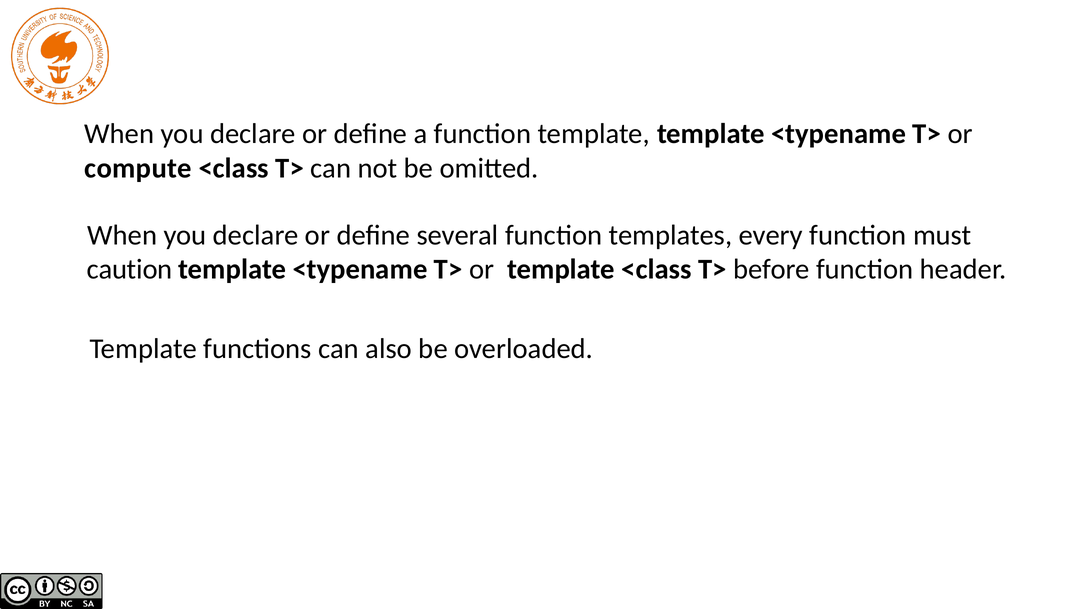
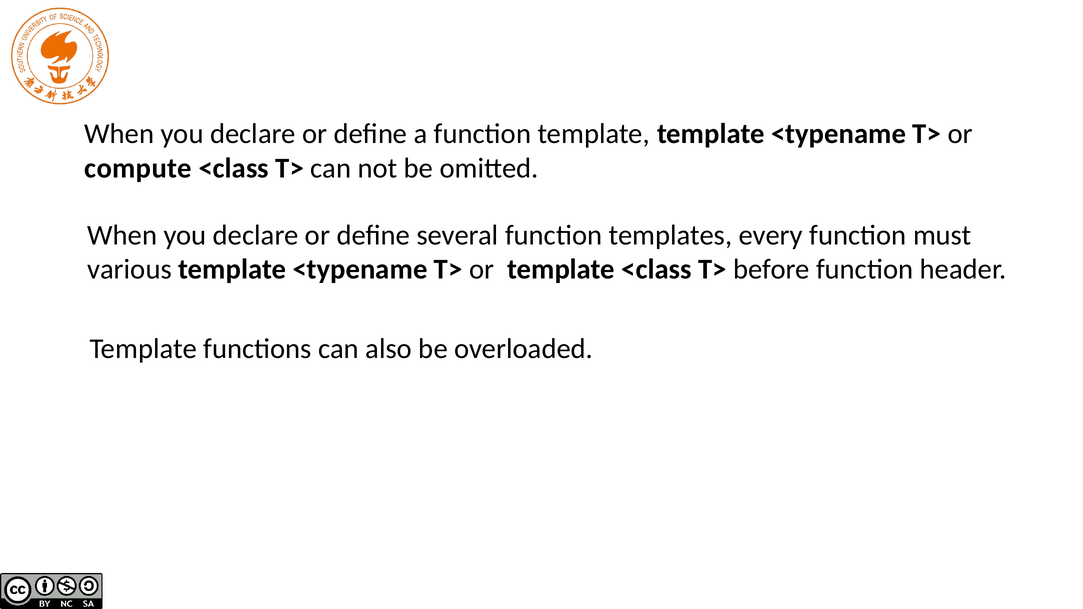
caution: caution -> various (130, 270)
